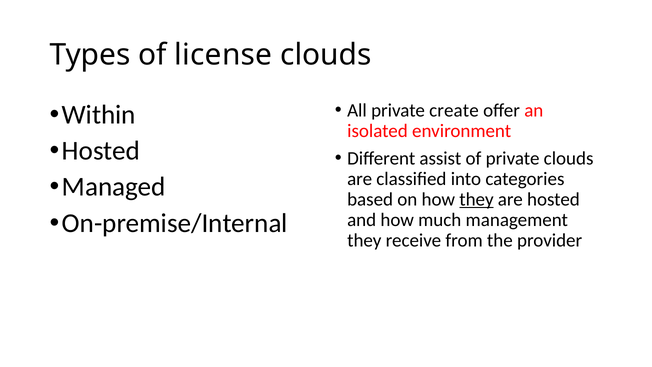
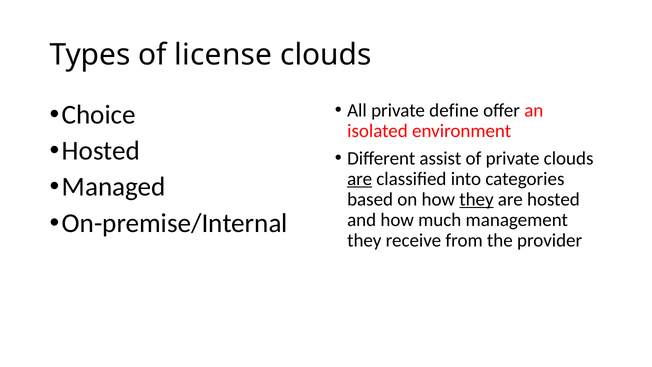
create: create -> define (454, 110)
Within: Within -> Choice (99, 115)
are underline: none -> present (360, 179)
